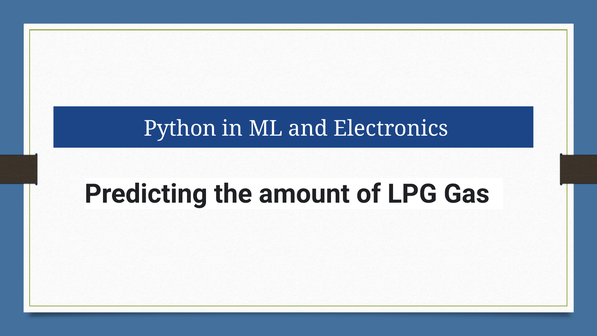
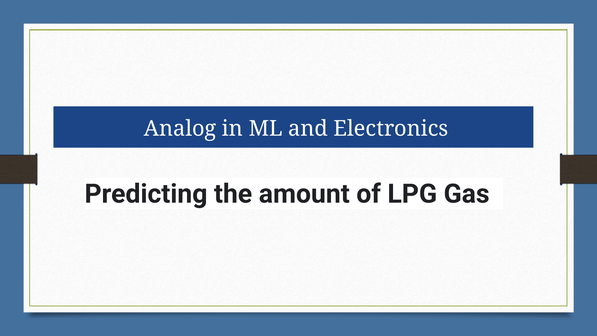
Python: Python -> Analog (180, 128)
